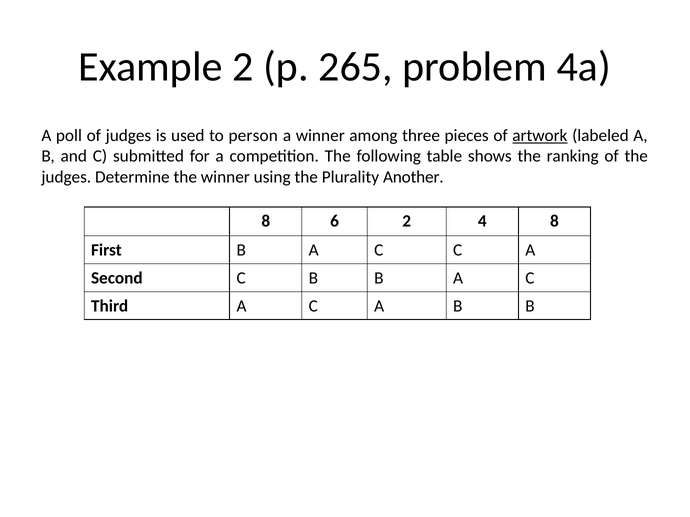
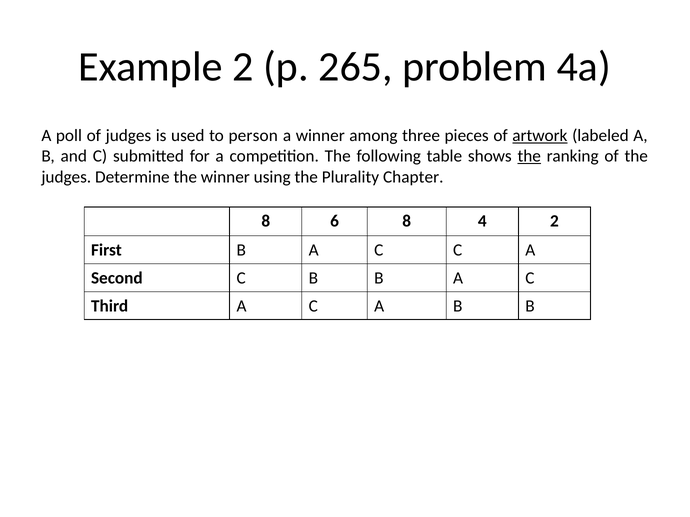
the underline: none -> present (529, 156)
Another: Another -> Chapter (413, 177)
6 2: 2 -> 8 (407, 221)
4 8: 8 -> 2 (554, 221)
